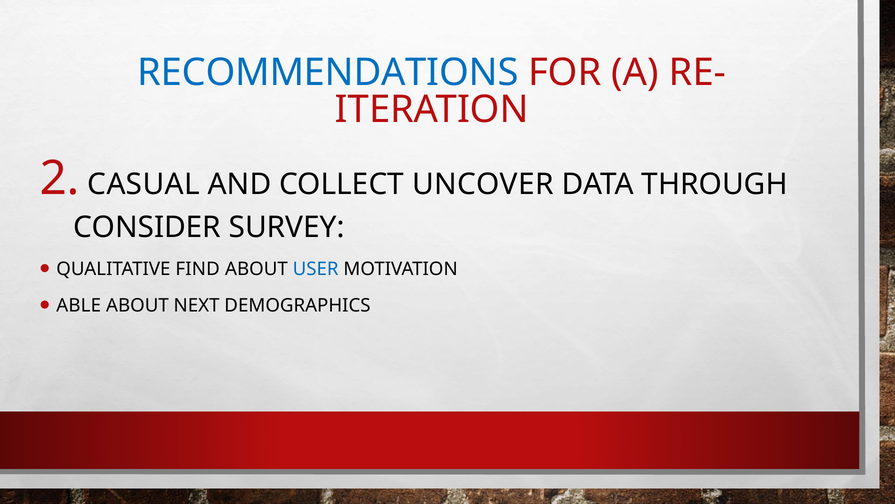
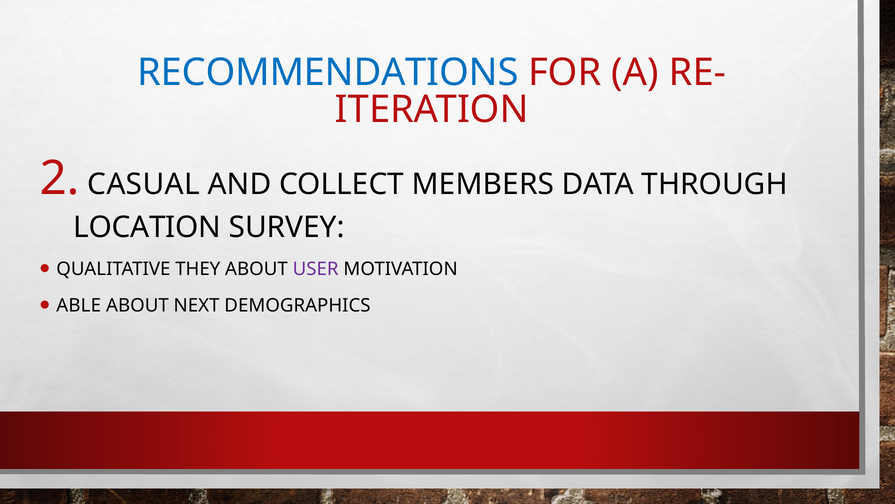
UNCOVER: UNCOVER -> MEMBERS (483, 184)
CONSIDER: CONSIDER -> LOCATION (147, 227)
FIND: FIND -> THEY (198, 269)
USER colour: blue -> purple (316, 269)
